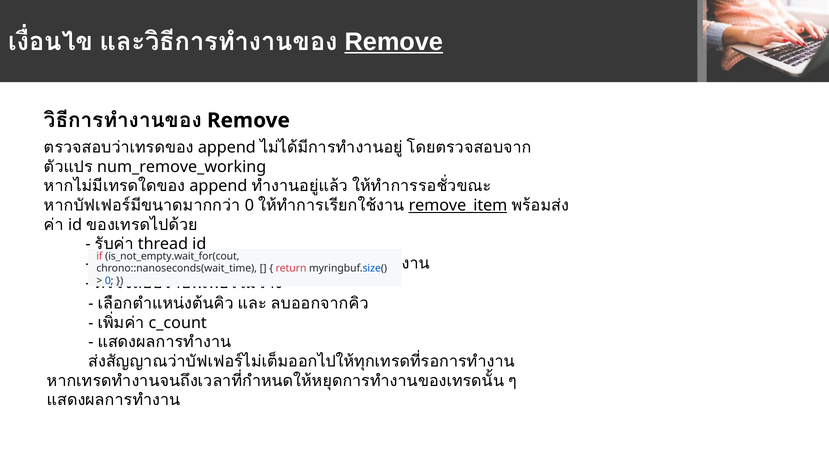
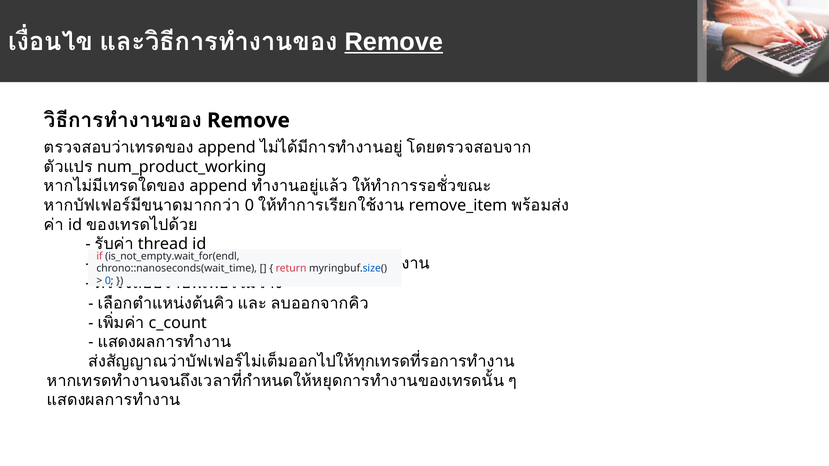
num_remove_working: num_remove_working -> num_product_working (182, 167)
remove_item underline: present -> none (458, 206)
is_not_empty.wait_for(cout: is_not_empty.wait_for(cout -> is_not_empty.wait_for(endl (172, 256)
